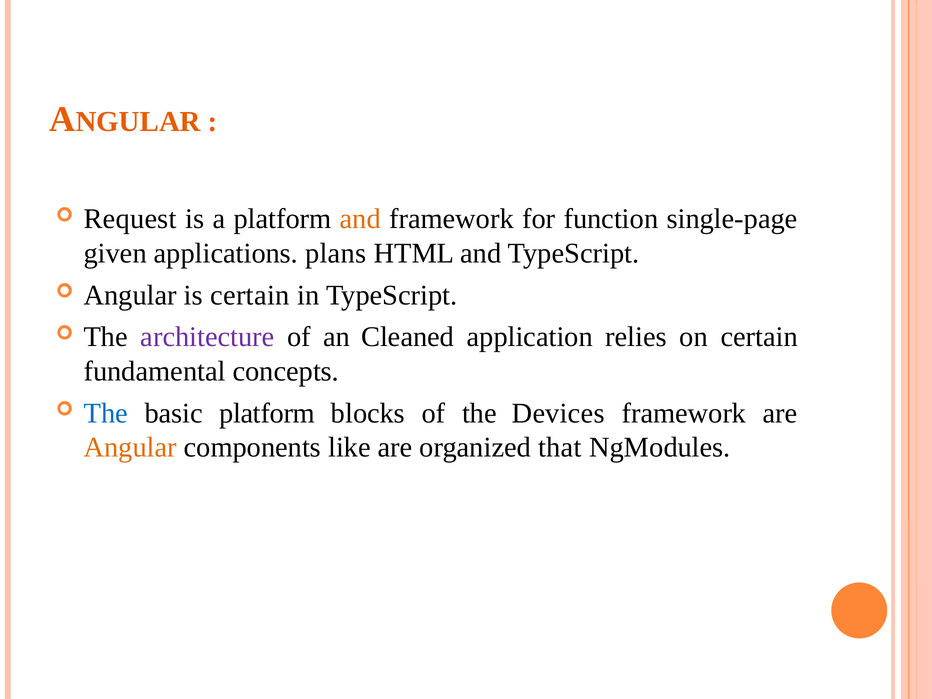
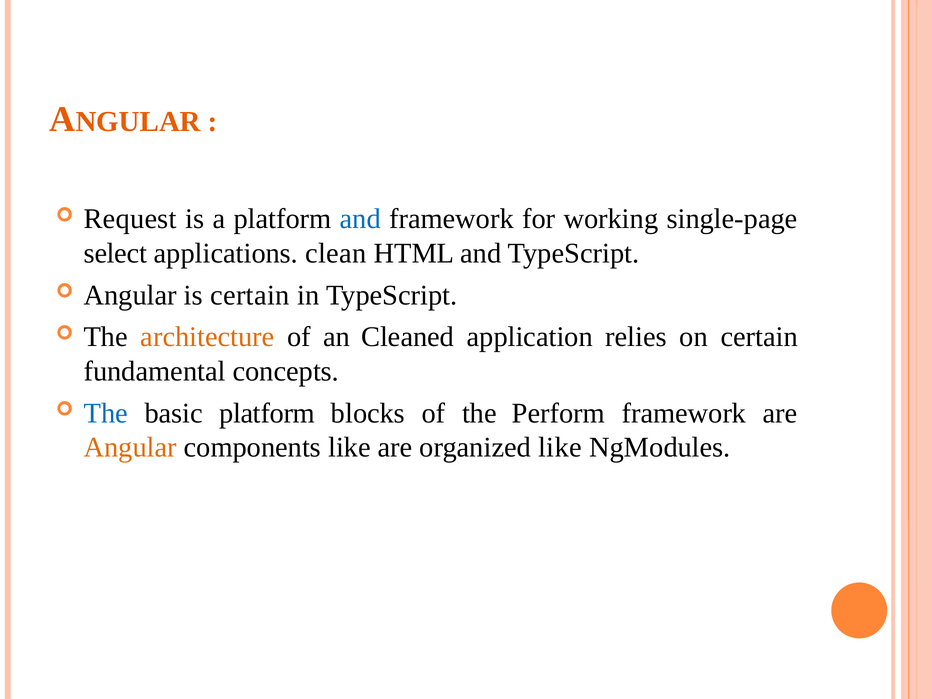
and colour: orange -> blue (360, 219)
function: function -> working (611, 219)
given: given -> select (115, 253)
plans: plans -> clean (336, 253)
architecture colour: purple -> orange (207, 337)
Devices: Devices -> Perform (558, 413)
organized that: that -> like (560, 447)
